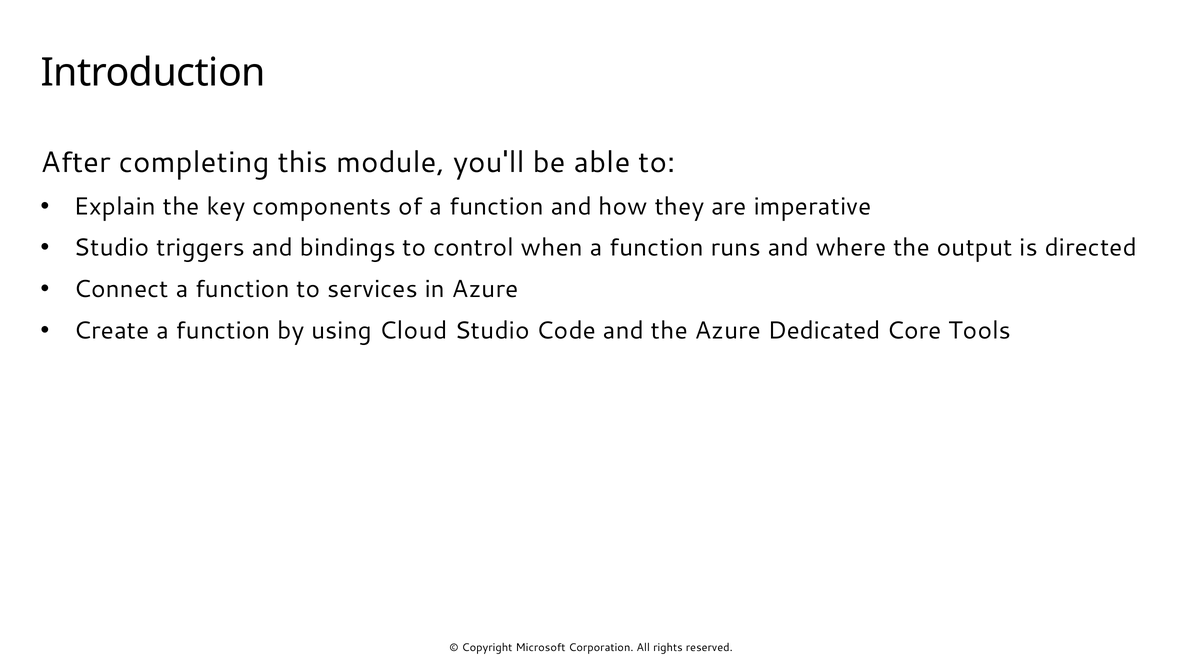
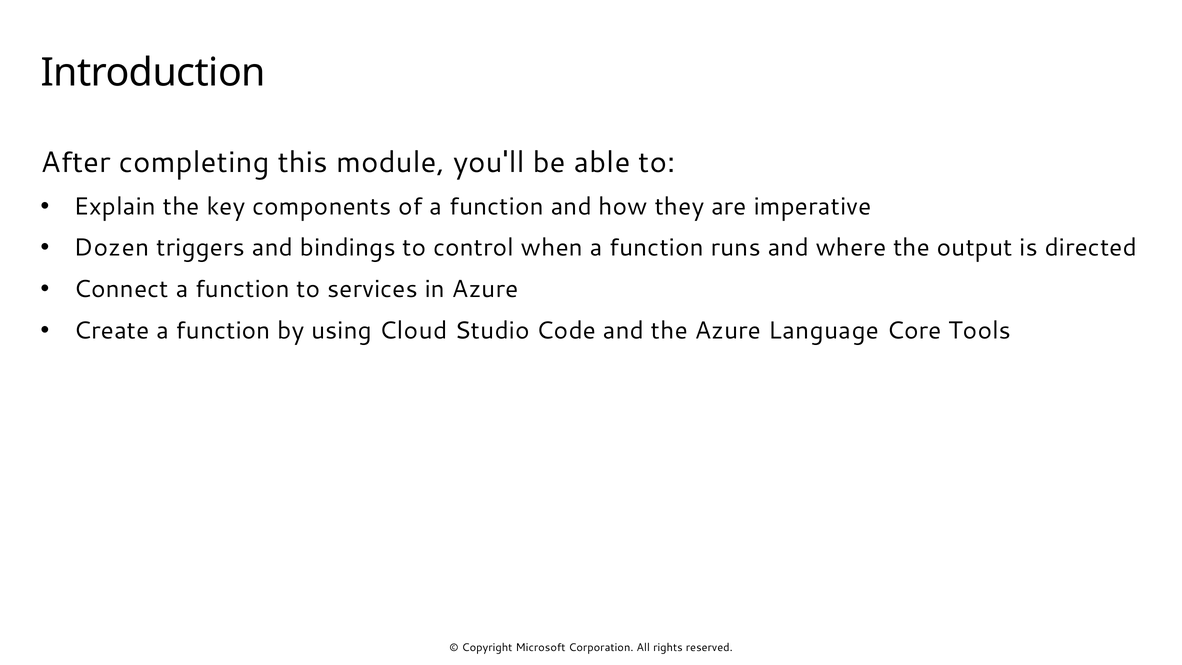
Studio: Studio -> Dozen (112, 248)
Dedicated: Dedicated -> Language (824, 331)
